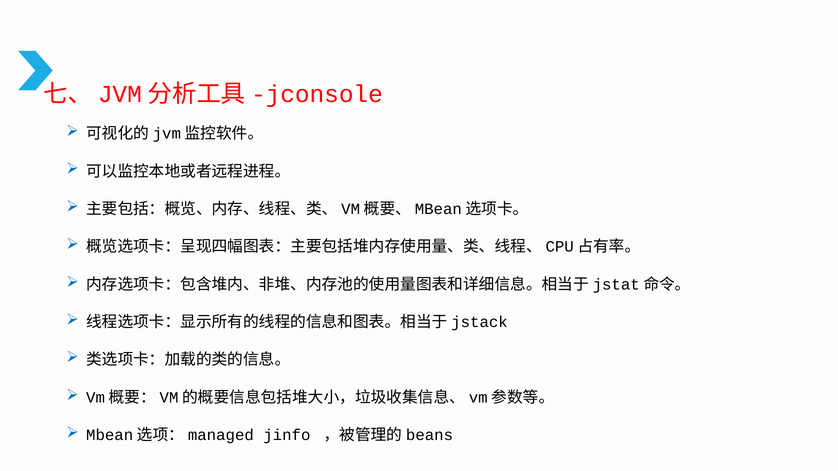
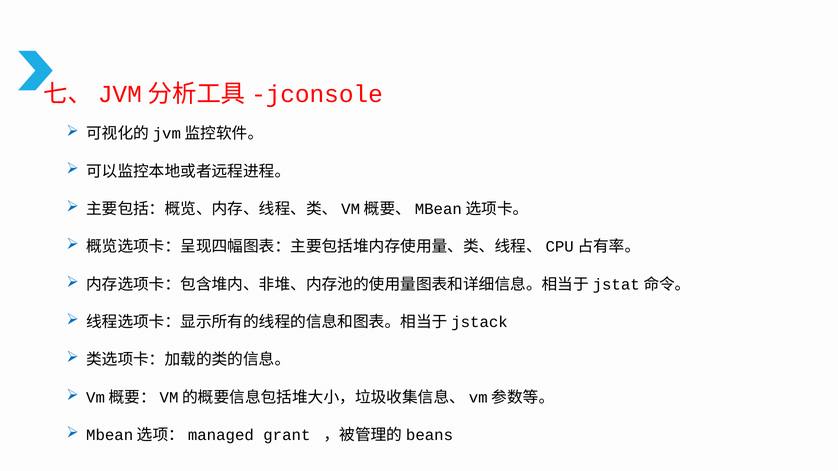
jinfo: jinfo -> grant (287, 435)
